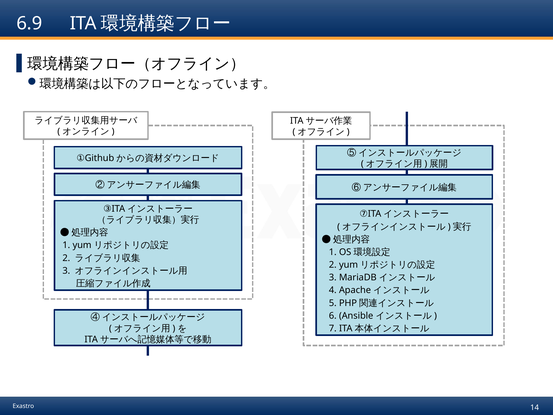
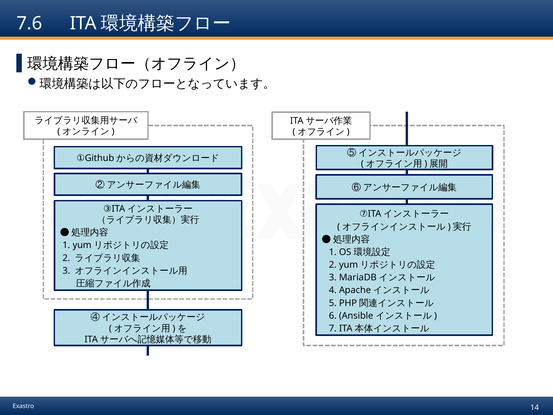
6.9: 6.9 -> 7.6 (29, 23)
